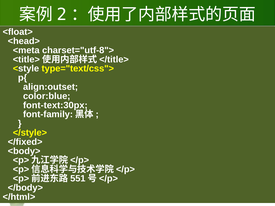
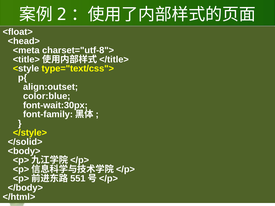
font-text:30px: font-text:30px -> font-wait:30px (55, 105)
</fixed>: </fixed> -> </solid> (25, 142)
